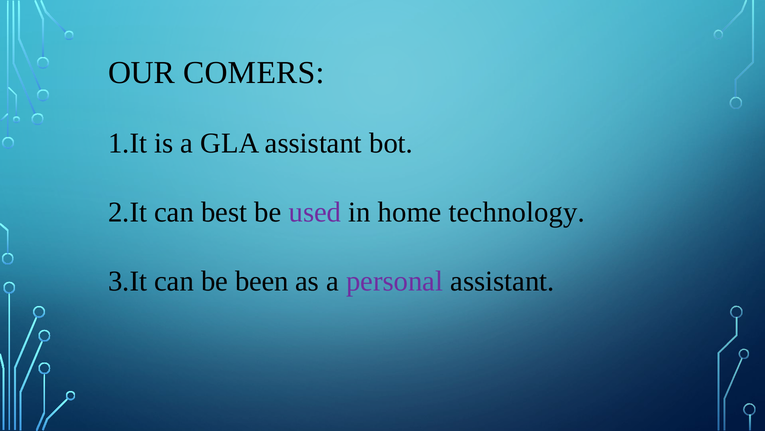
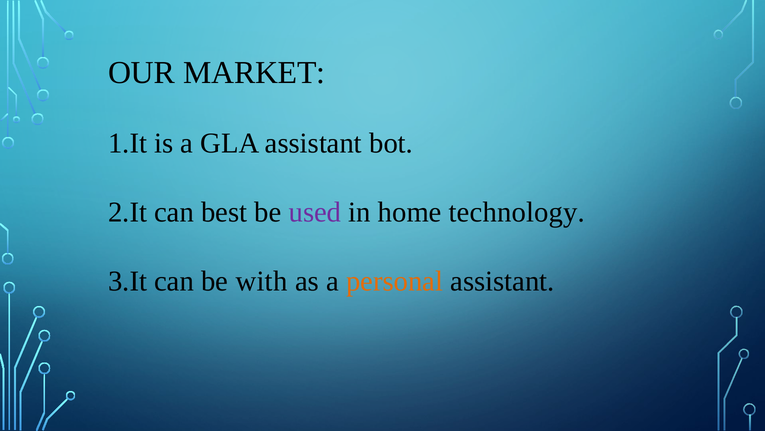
COMERS: COMERS -> MARKET (254, 73)
been: been -> with (261, 281)
personal colour: purple -> orange (395, 281)
